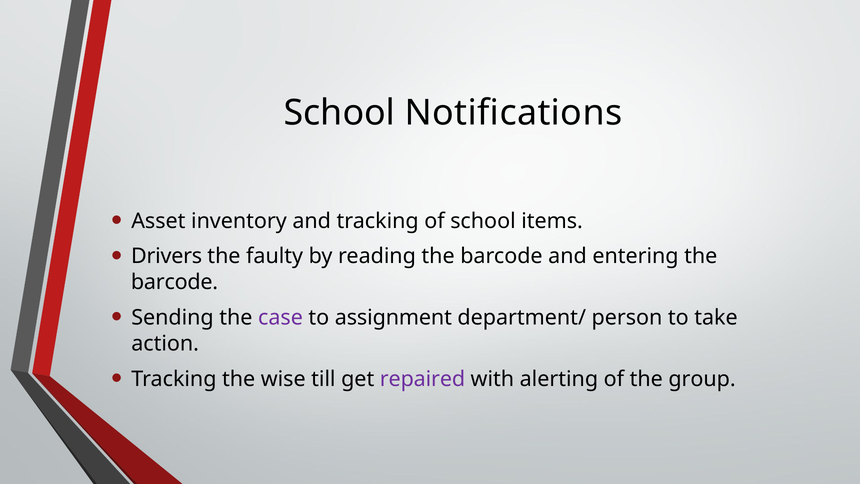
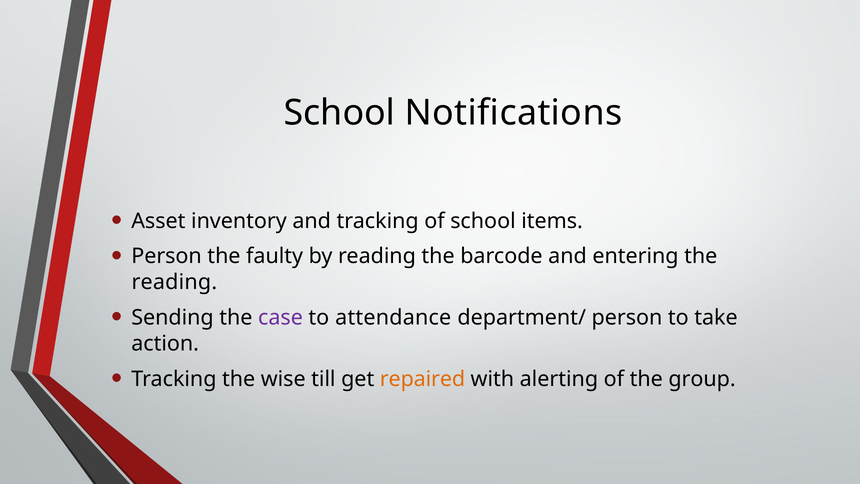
Drivers: Drivers -> Person (167, 256)
barcode: barcode -> reading (174, 282)
assignment: assignment -> attendance (393, 318)
repaired colour: purple -> orange (422, 379)
